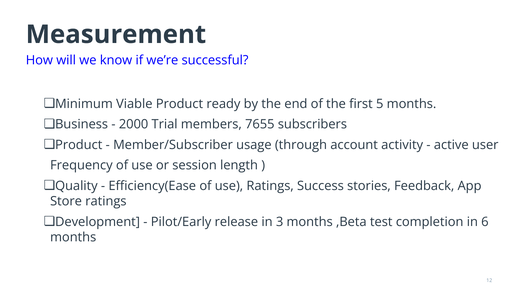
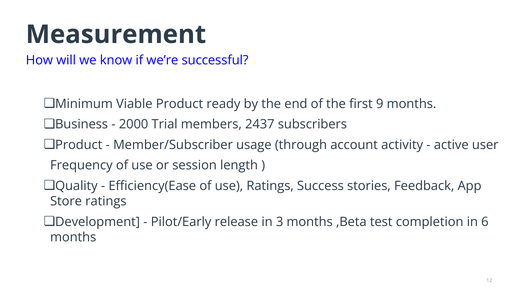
5: 5 -> 9 (380, 104)
7655: 7655 -> 2437 (260, 124)
